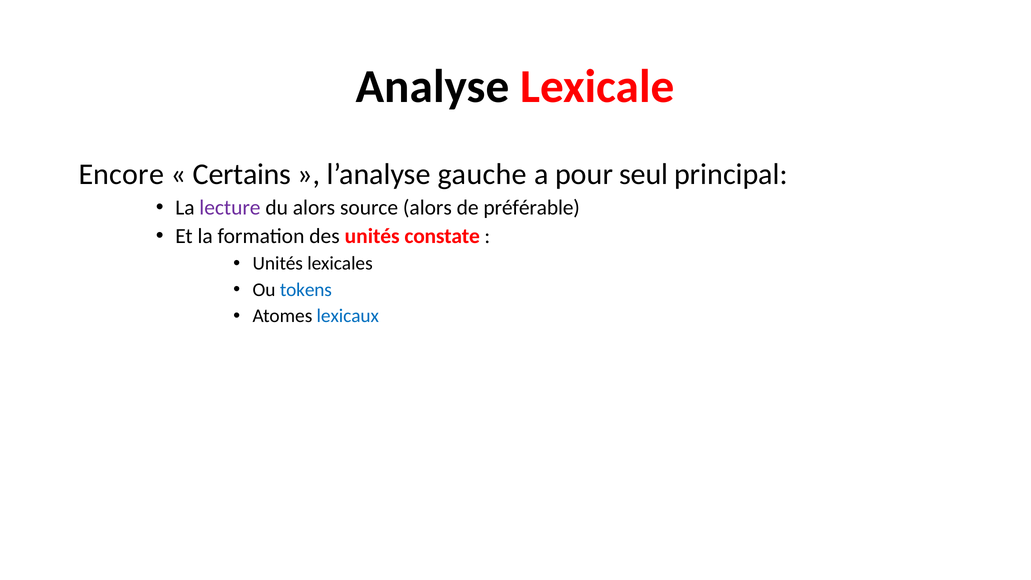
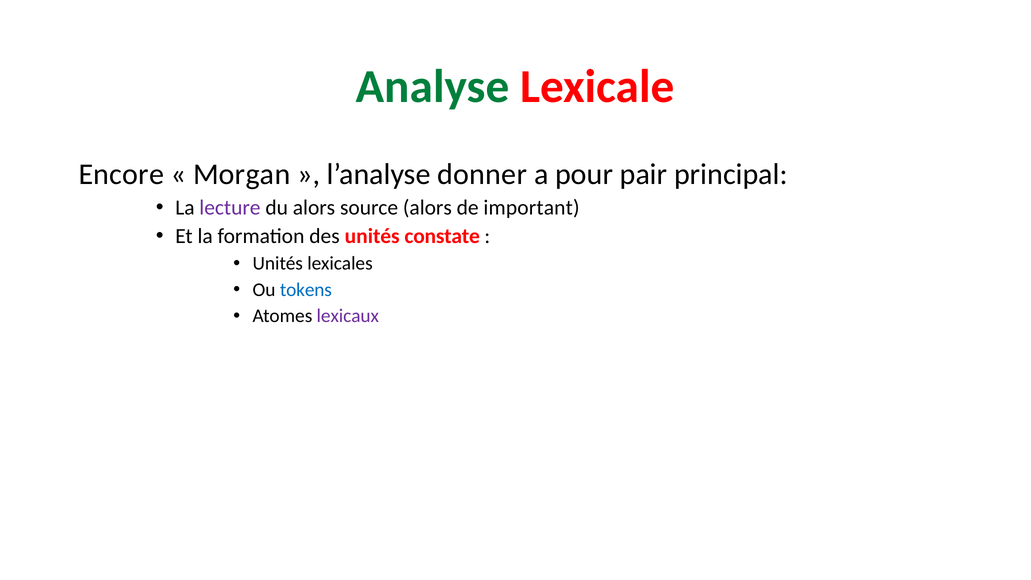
Analyse colour: black -> green (433, 87)
Certains: Certains -> Morgan (242, 174)
gauche: gauche -> donner (482, 174)
seul: seul -> pair (644, 174)
préférable: préférable -> important (532, 208)
lexicaux colour: blue -> purple (348, 316)
